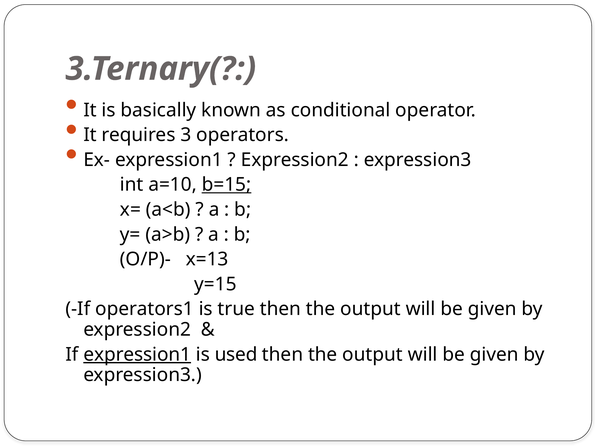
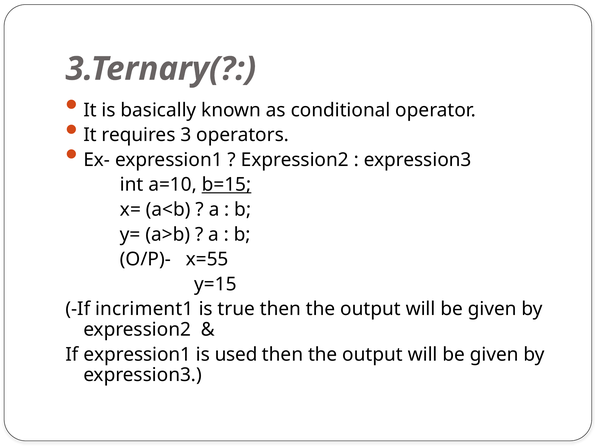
x=13: x=13 -> x=55 (207, 259)
operators1: operators1 -> incriment1 (144, 309)
expression1 underline: present -> none (137, 354)
